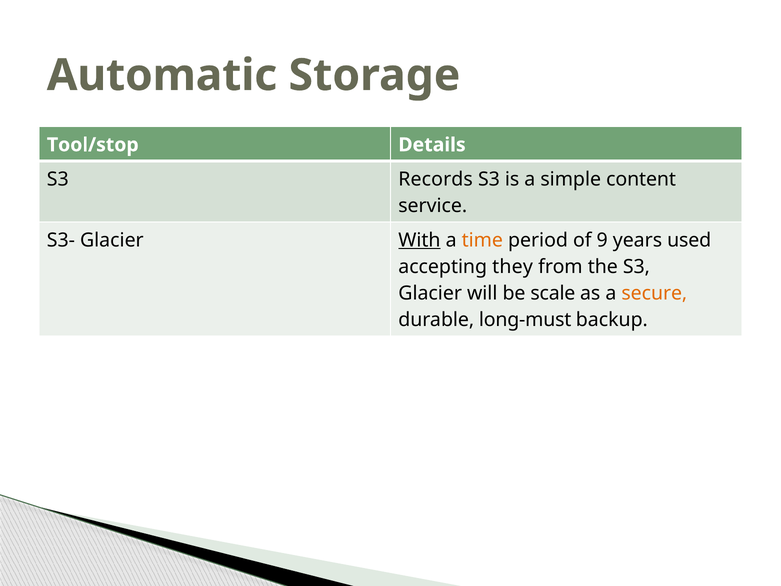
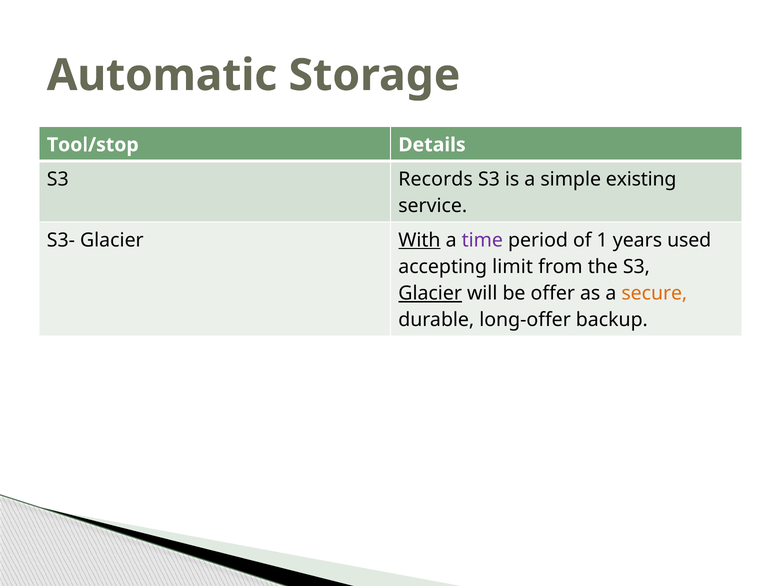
content: content -> existing (641, 179)
time colour: orange -> purple (482, 240)
9: 9 -> 1 (602, 240)
they: they -> limit (513, 267)
Glacier underline: none -> present (430, 293)
scale: scale -> offer (553, 293)
long-must: long-must -> long-offer (525, 320)
